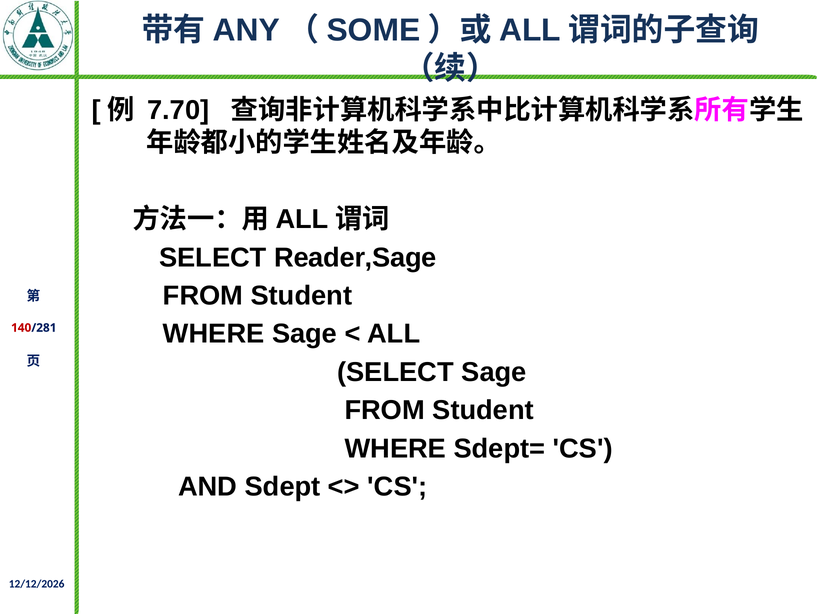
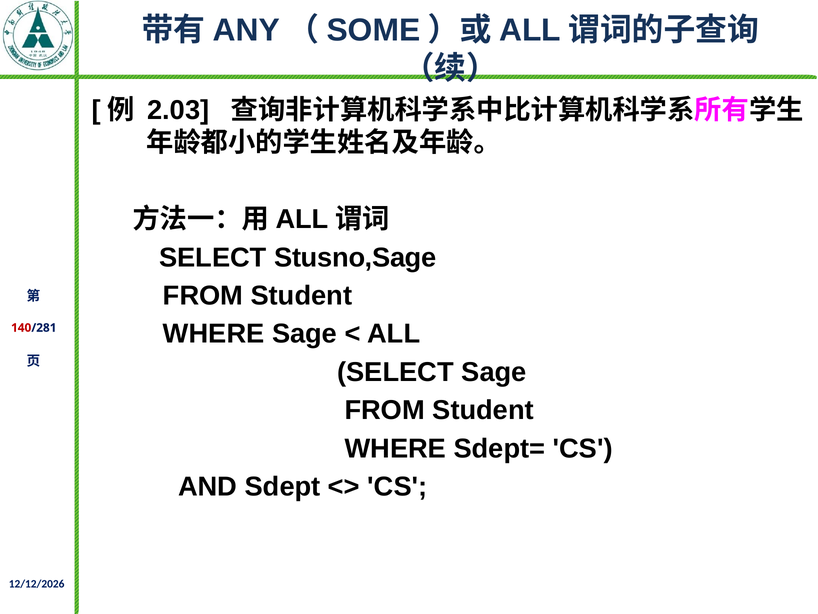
7.70: 7.70 -> 2.03 (178, 110)
Reader,Sage: Reader,Sage -> Stusno,Sage (355, 257)
